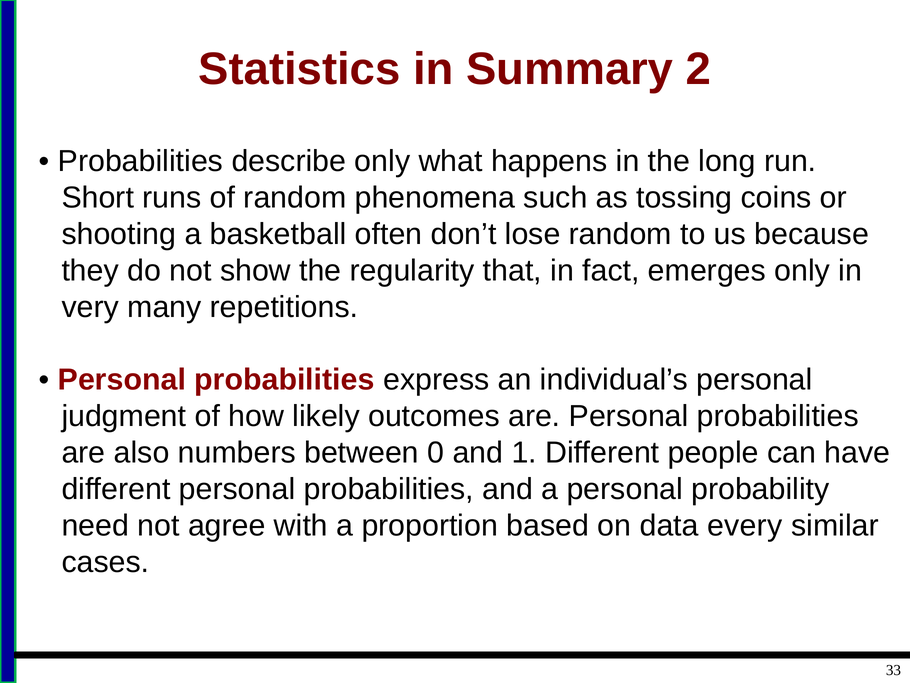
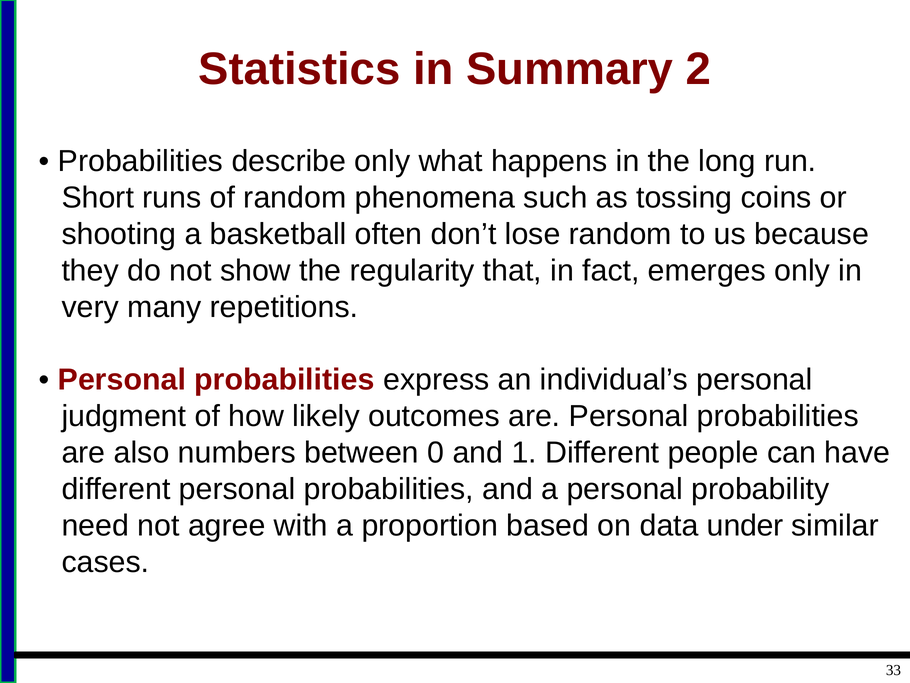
every: every -> under (745, 525)
